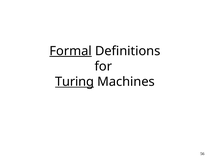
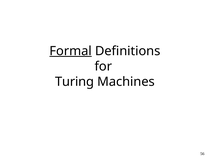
Turing underline: present -> none (75, 82)
